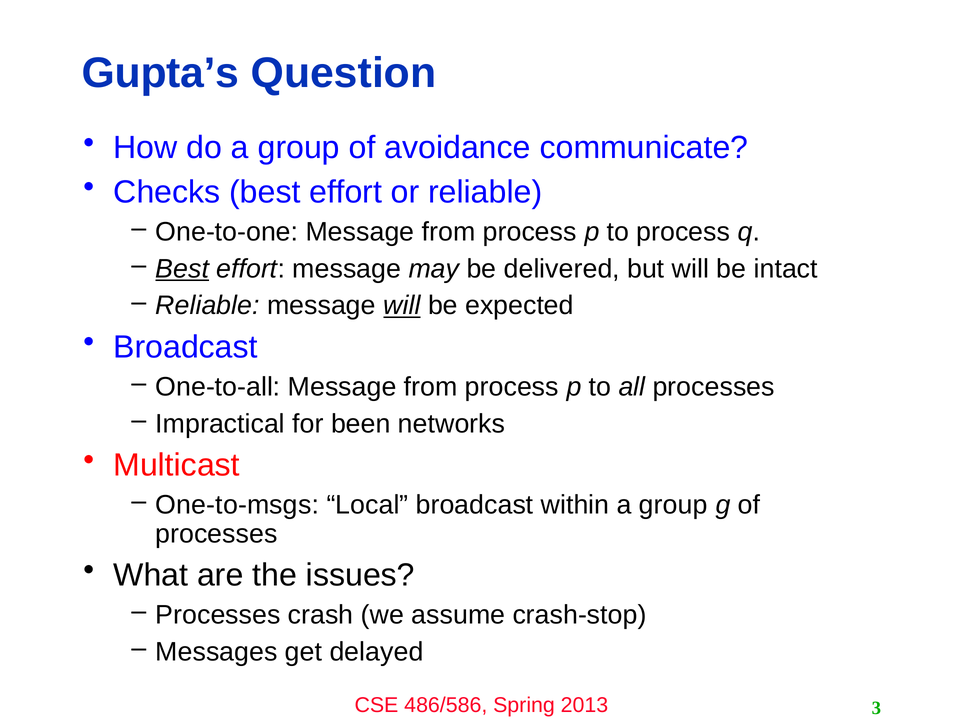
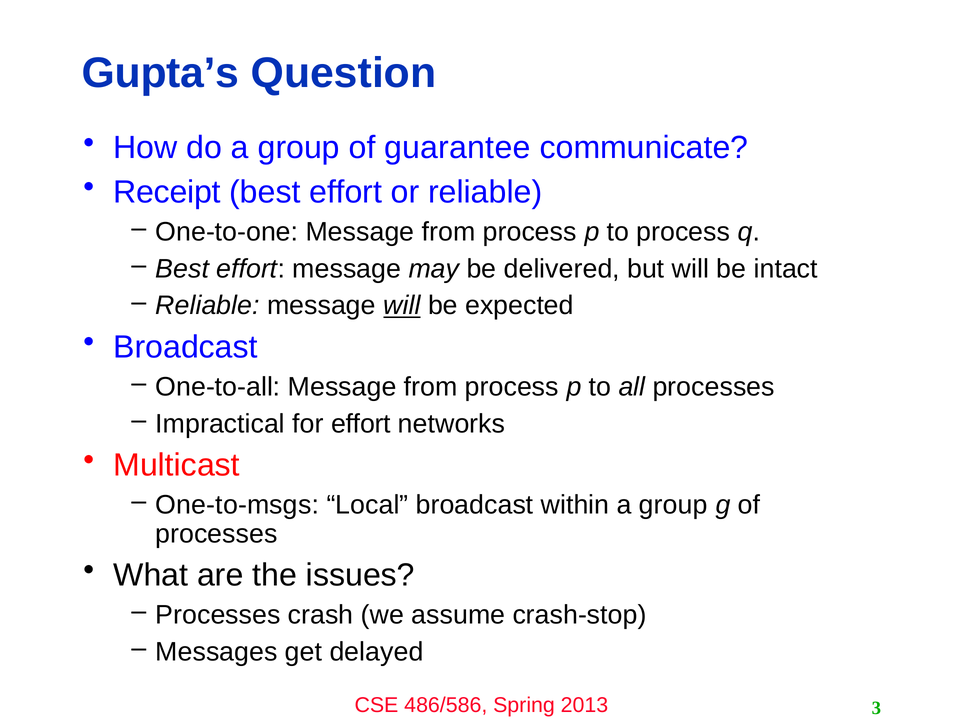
avoidance: avoidance -> guarantee (457, 148)
Checks: Checks -> Receipt (167, 192)
Best underline: present -> none (182, 269)
for been: been -> effort (361, 424)
